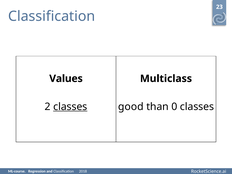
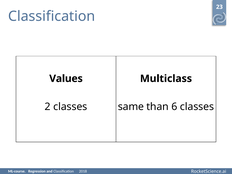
classes underline: present -> none (70, 107)
good: good -> same (131, 107)
0: 0 -> 6 (174, 107)
